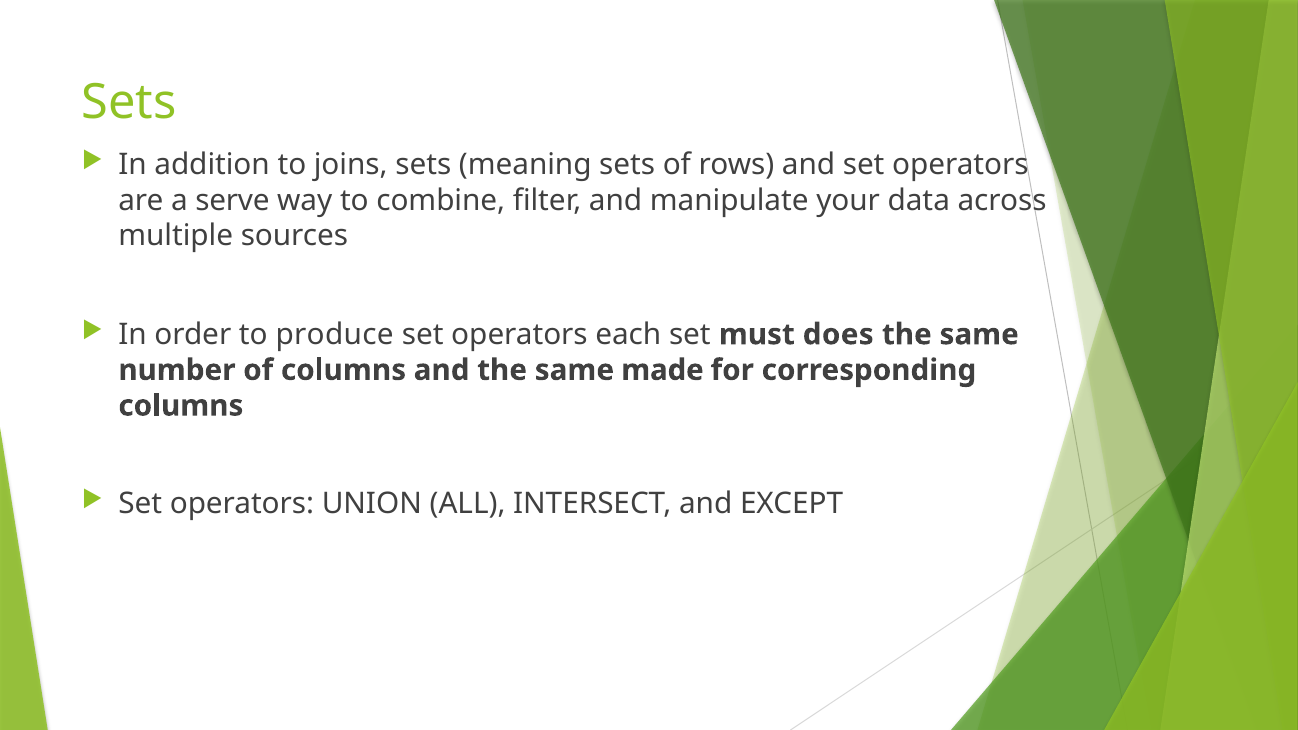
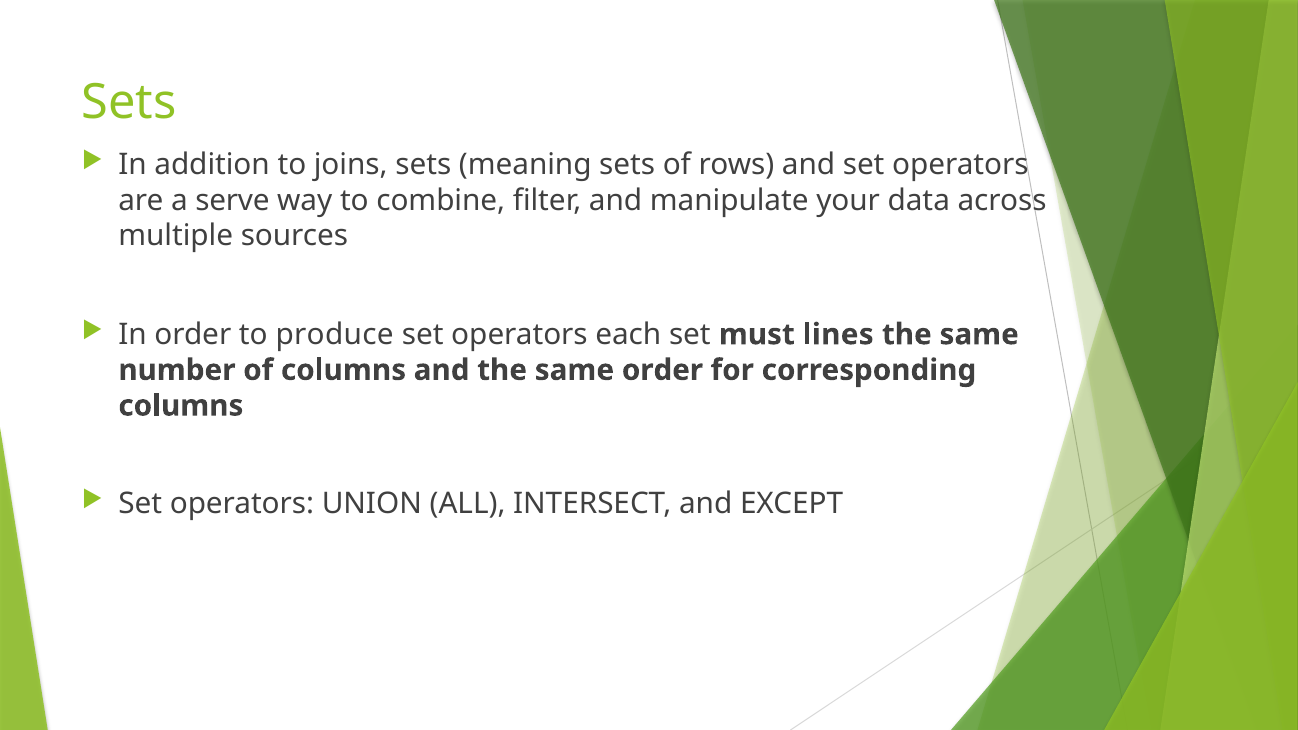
does: does -> lines (838, 335)
same made: made -> order (662, 370)
